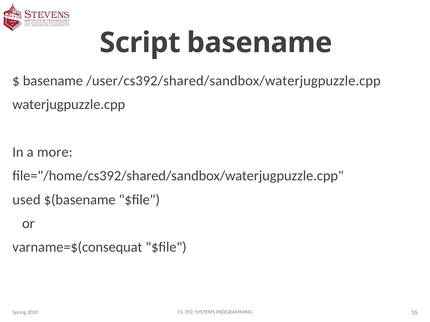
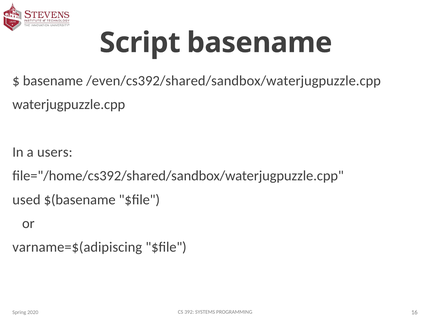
/user/cs392/shared/sandbox/waterjugpuzzle.cpp: /user/cs392/shared/sandbox/waterjugpuzzle.cpp -> /even/cs392/shared/sandbox/waterjugpuzzle.cpp (234, 81)
more: more -> users (55, 152)
varname=$(consequat: varname=$(consequat -> varname=$(adipiscing (77, 248)
